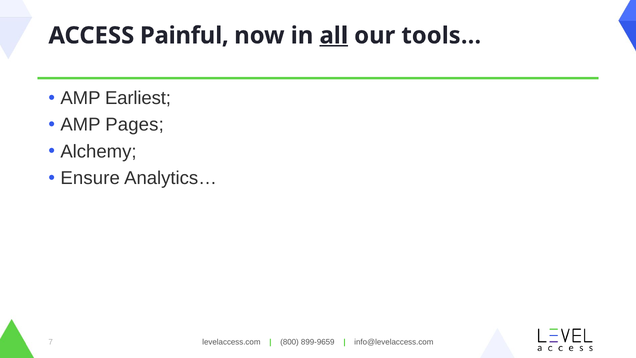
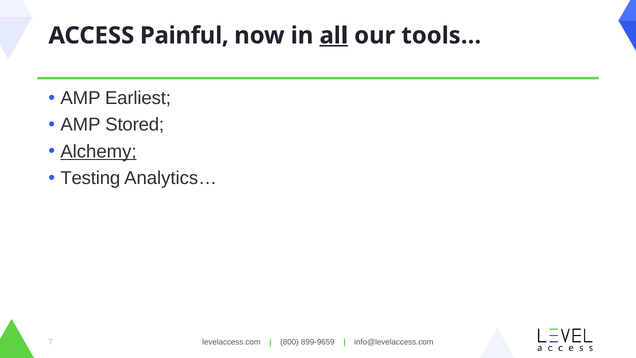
Pages: Pages -> Stored (135, 125)
Alchemy underline: none -> present (98, 151)
Ensure: Ensure -> Testing (90, 178)
